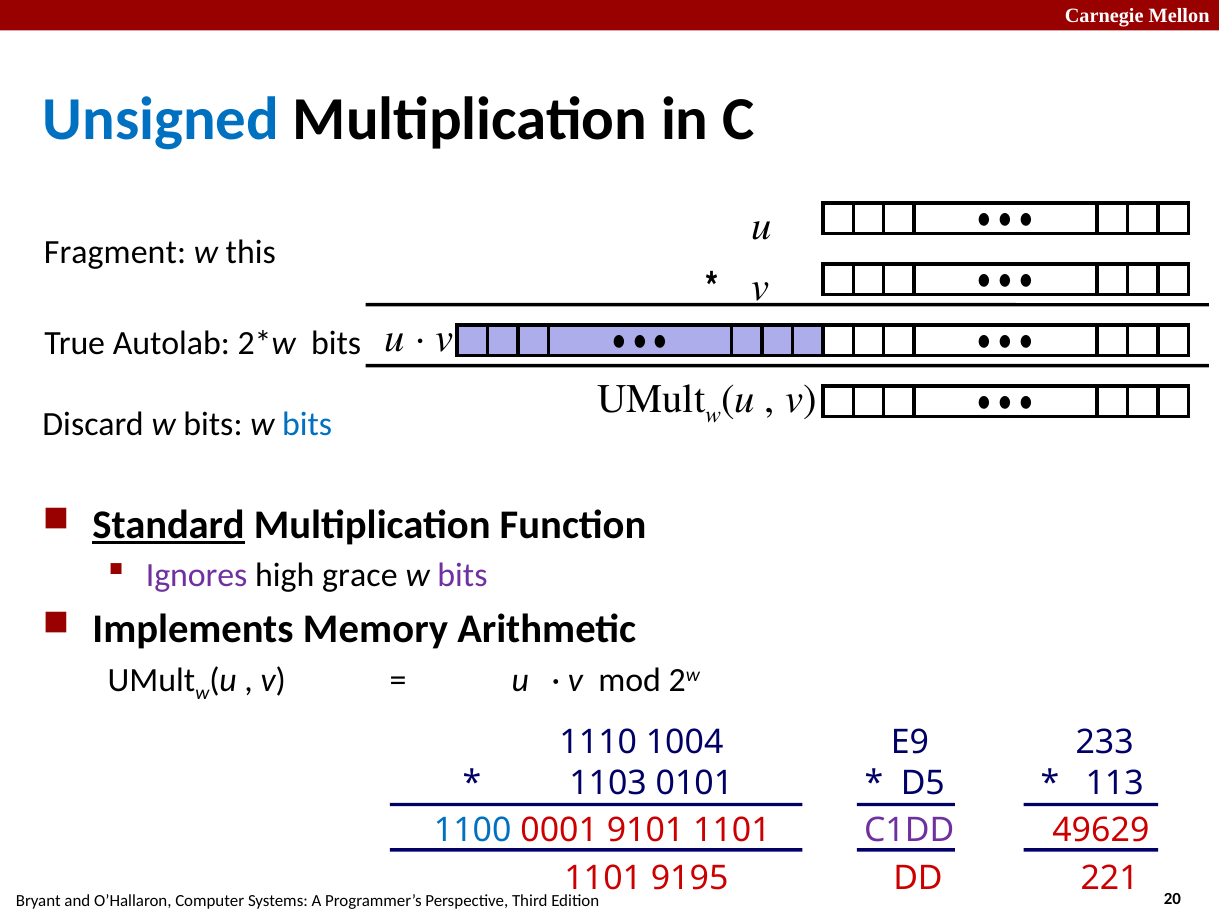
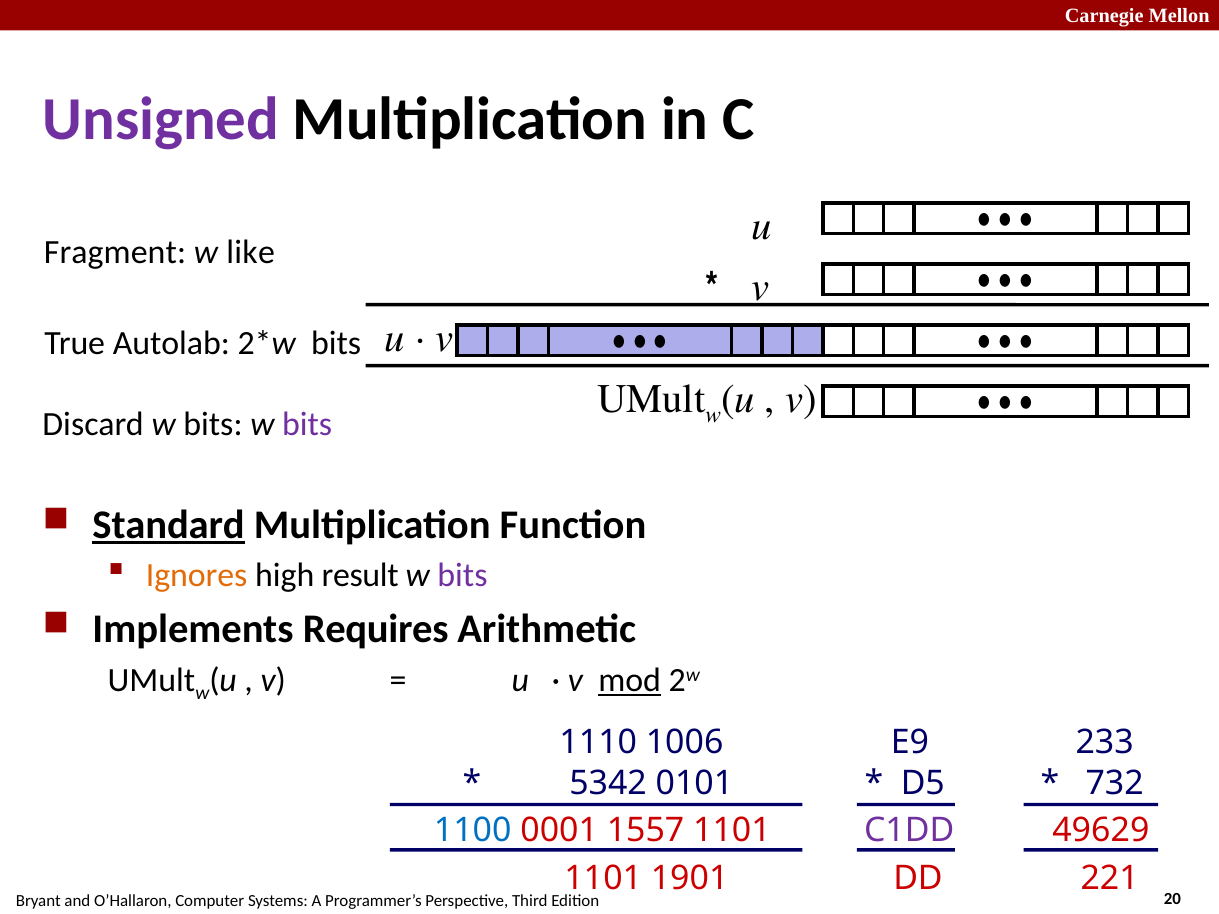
Unsigned colour: blue -> purple (161, 120)
this: this -> like (251, 252)
bits colour: blue -> purple (307, 425)
Ignores colour: purple -> orange (197, 576)
grace: grace -> result (360, 576)
Memory: Memory -> Requires (376, 629)
mod underline: none -> present (630, 680)
1004: 1004 -> 1006 (685, 743)
1103: 1103 -> 5342 (608, 783)
113: 113 -> 732 (1115, 783)
9101: 9101 -> 1557 (646, 830)
9195: 9195 -> 1901 (690, 879)
